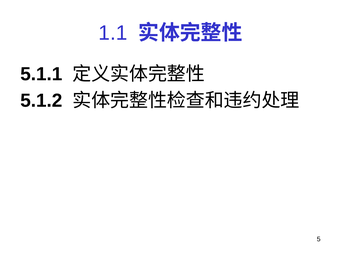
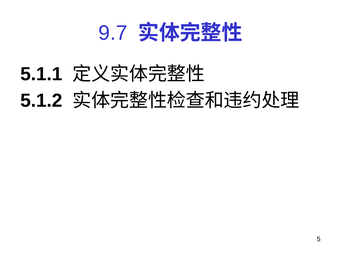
1.1: 1.1 -> 9.7 (113, 33)
